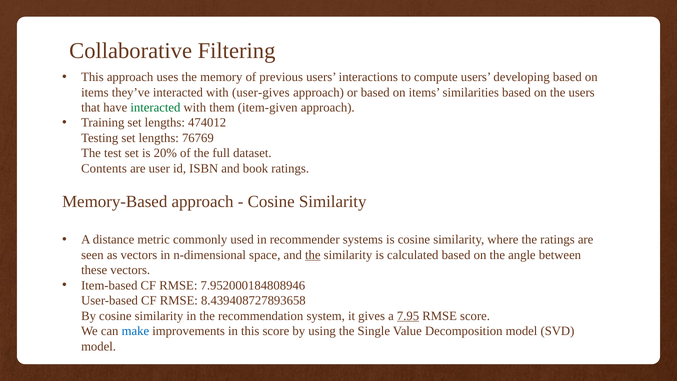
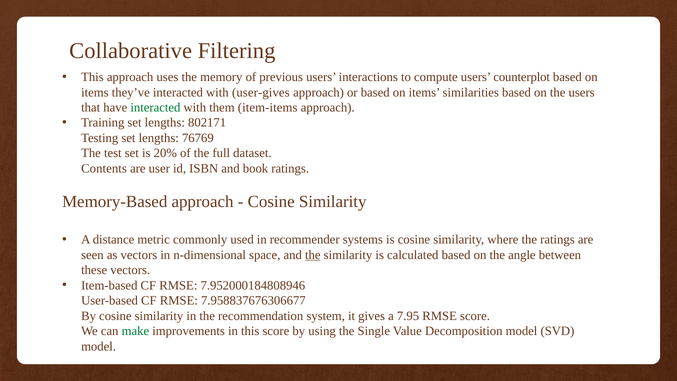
developing: developing -> counterplot (522, 77)
item-given: item-given -> item-items (268, 108)
474012: 474012 -> 802171 (207, 123)
8.439408727893658: 8.439408727893658 -> 7.958837676306677 (253, 301)
7.95 underline: present -> none (408, 316)
make colour: blue -> green (135, 331)
